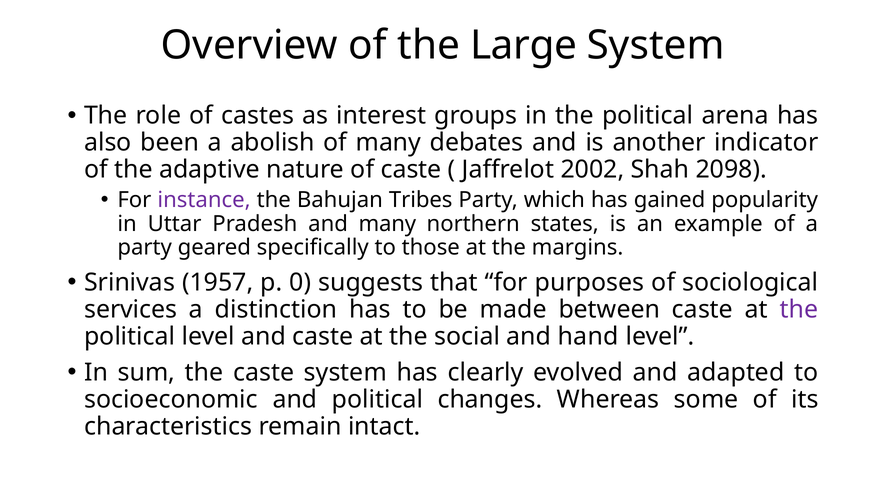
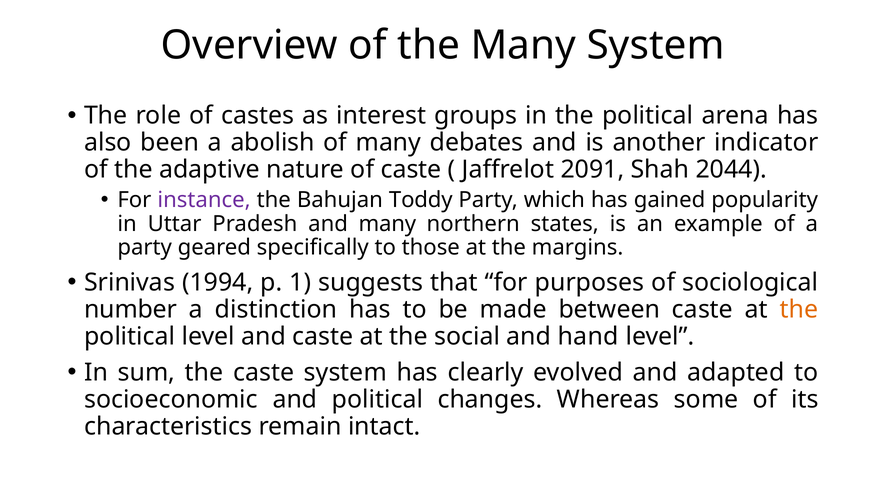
the Large: Large -> Many (523, 45)
2002: 2002 -> 2091 (592, 169)
2098: 2098 -> 2044 (731, 169)
Tribes: Tribes -> Toddy (421, 200)
1957: 1957 -> 1994 (218, 282)
0: 0 -> 1 (300, 282)
services: services -> number (131, 309)
the colour: purple -> orange (799, 309)
